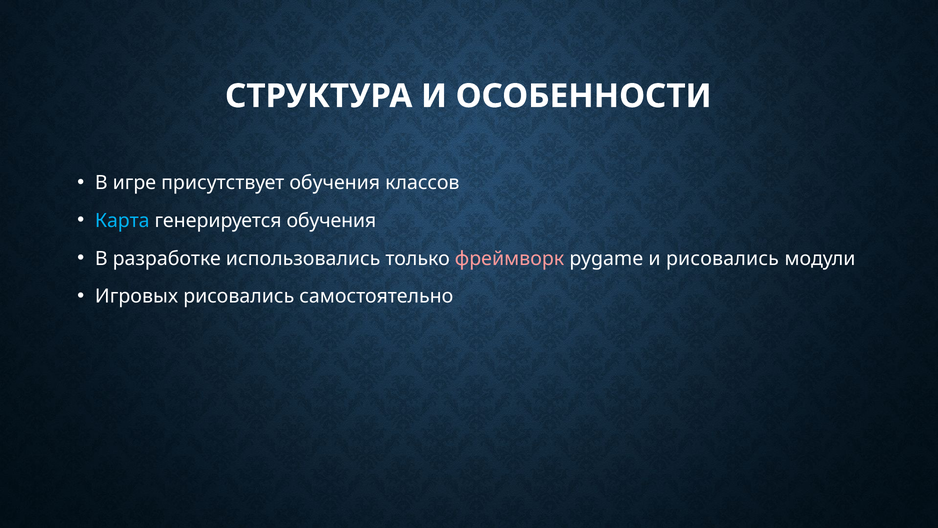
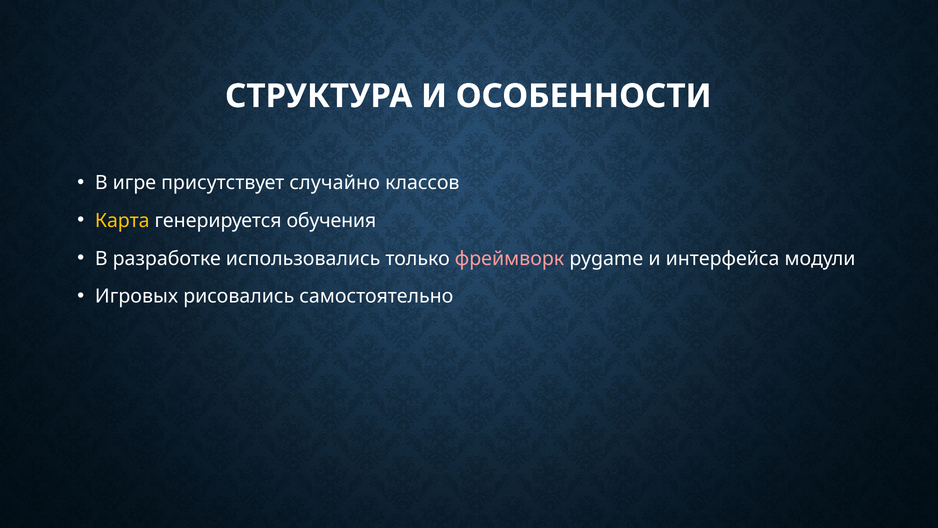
присутствует обучения: обучения -> случайно (335, 183)
Карта colour: light blue -> yellow (122, 220)
и рисовались: рисовались -> интерфейса (723, 258)
